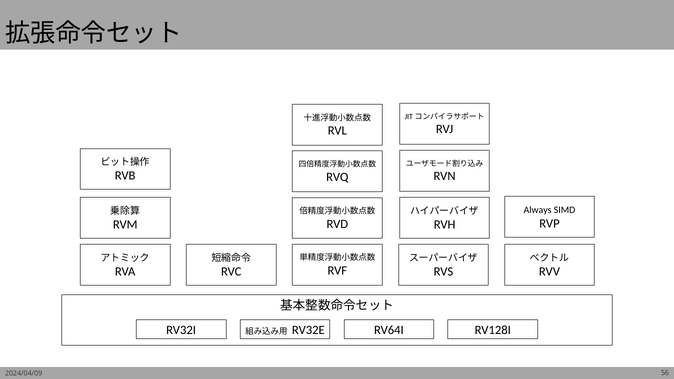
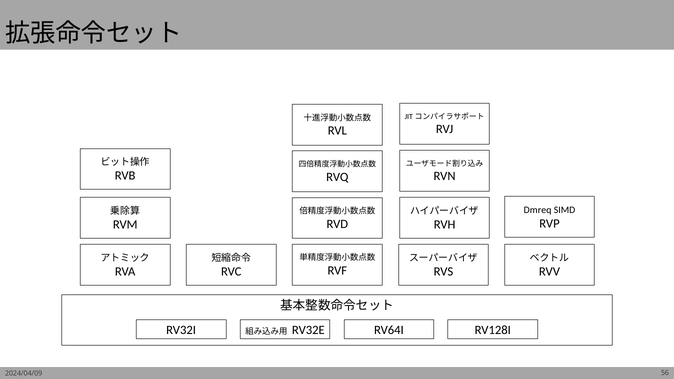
Always: Always -> Dmreq (538, 210)
